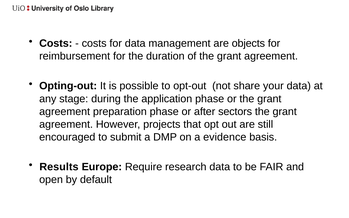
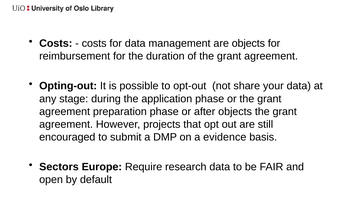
after sectors: sectors -> objects (235, 112)
Results: Results -> Sectors (59, 167)
